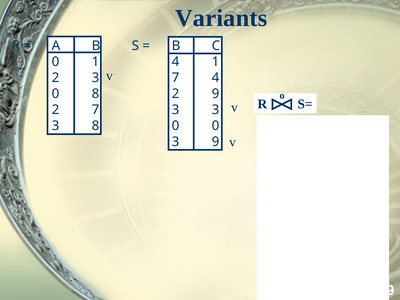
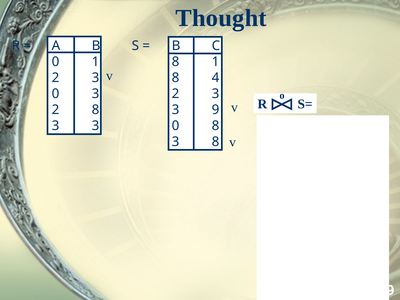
Variants: Variants -> Thought (221, 18)
1 4: 4 -> 8 (175, 62)
2 3 7: 7 -> 8 (175, 78)
0 8: 8 -> 3 (95, 94)
9: 9 -> 3 (215, 94)
2 7: 7 -> 8 (95, 110)
3: 3 -> 9 (215, 110)
3 8: 8 -> 3 (95, 126)
0 0: 0 -> 8 (215, 126)
9: 9 -> 8 (215, 142)
